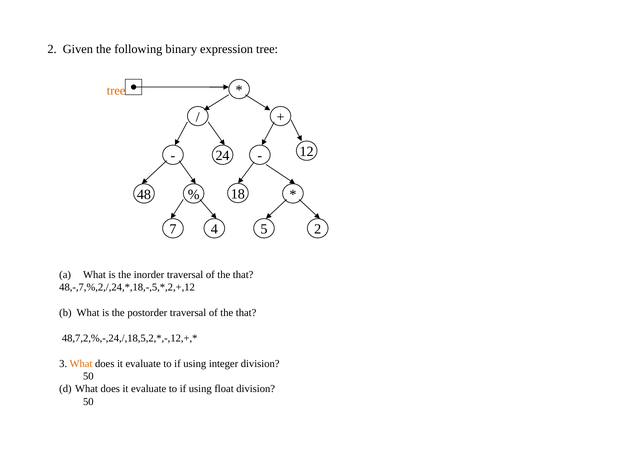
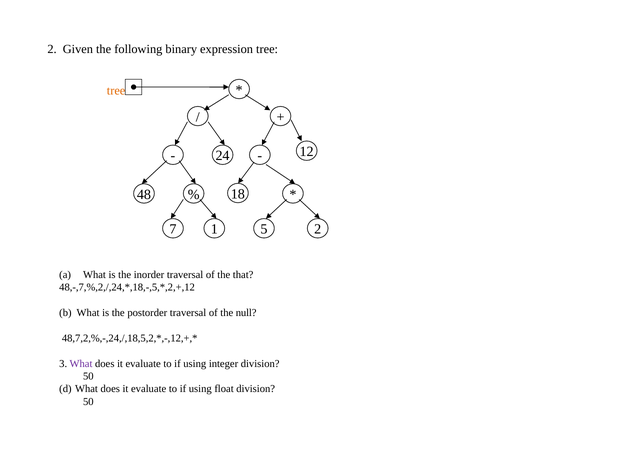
4: 4 -> 1 (214, 229)
that: that -> null (246, 313)
What colour: orange -> purple (81, 364)
